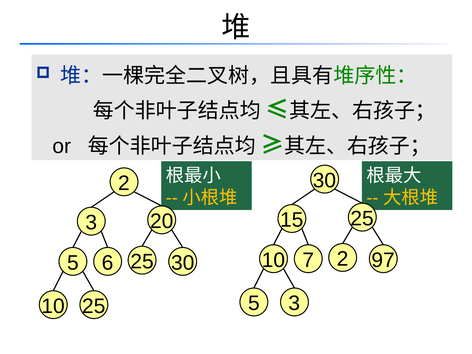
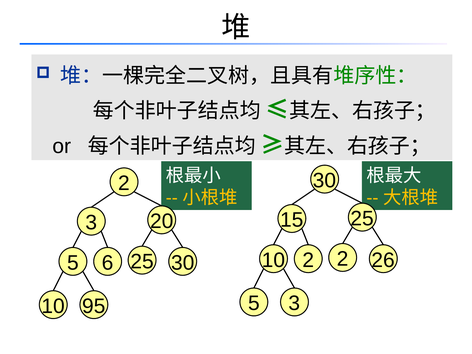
97: 97 -> 26 (383, 260)
10 7: 7 -> 2 (308, 260)
10 25: 25 -> 95 (94, 306)
